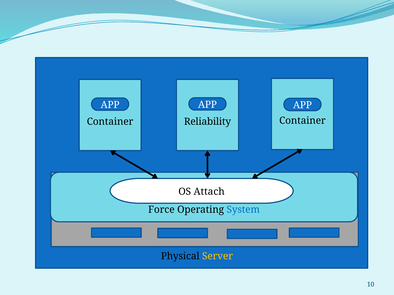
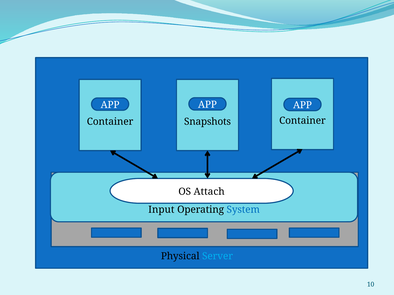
Reliability: Reliability -> Snapshots (207, 122)
Force: Force -> Input (161, 210)
Server colour: yellow -> light blue (218, 257)
